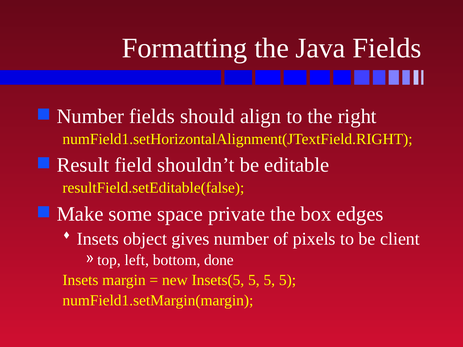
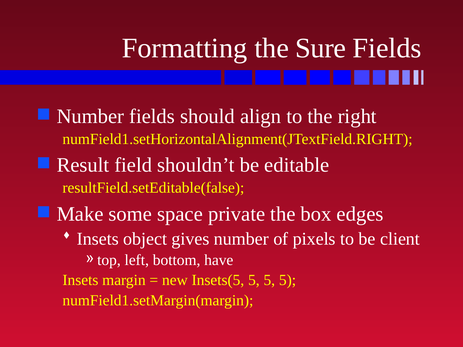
Java: Java -> Sure (321, 48)
done: done -> have (219, 260)
